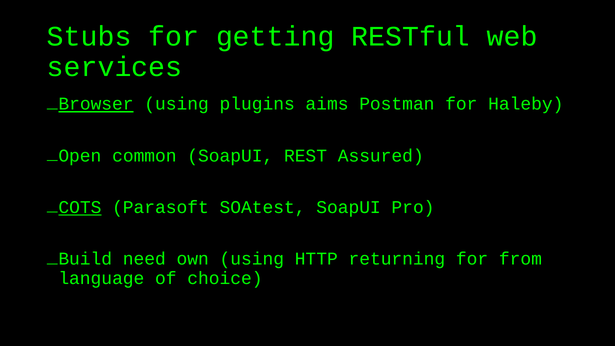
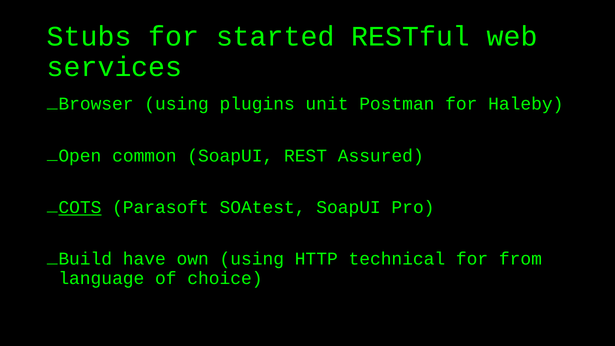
getting: getting -> started (275, 36)
Browser underline: present -> none (96, 104)
aims: aims -> unit (327, 104)
need: need -> have (144, 259)
returning: returning -> technical (397, 259)
